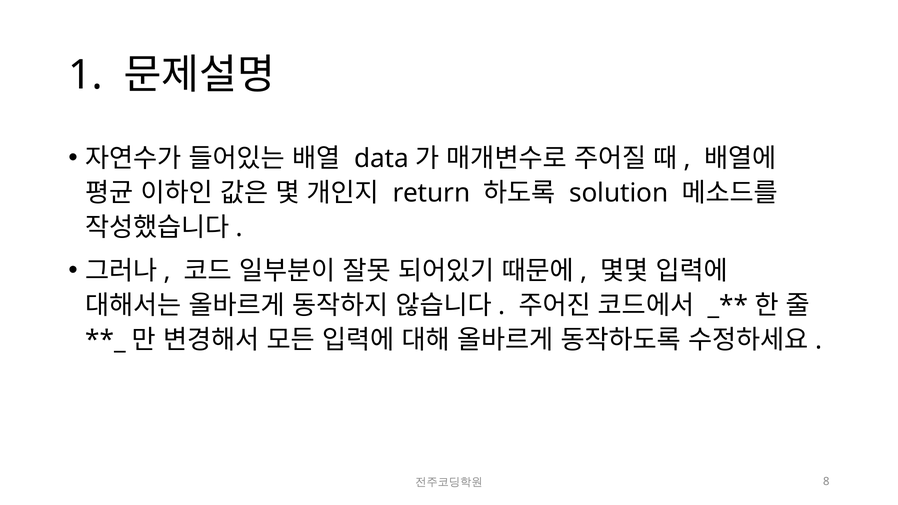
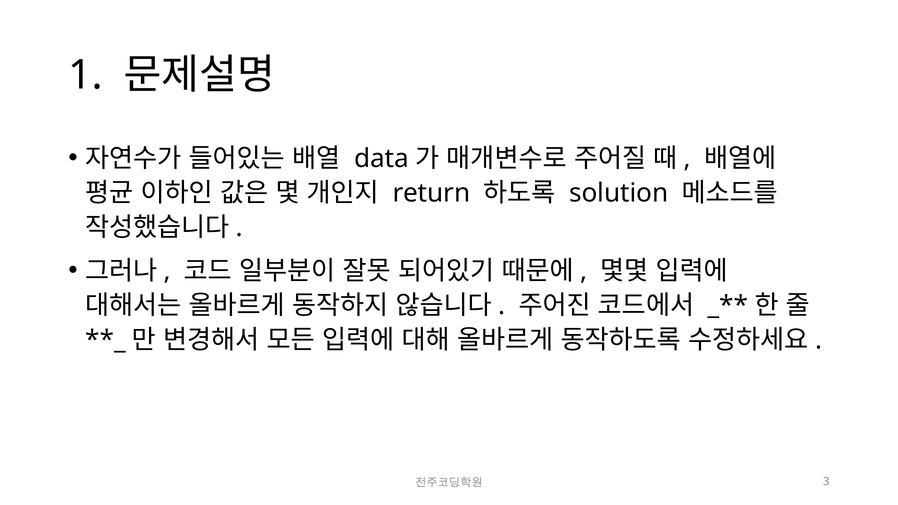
8: 8 -> 3 (826, 481)
